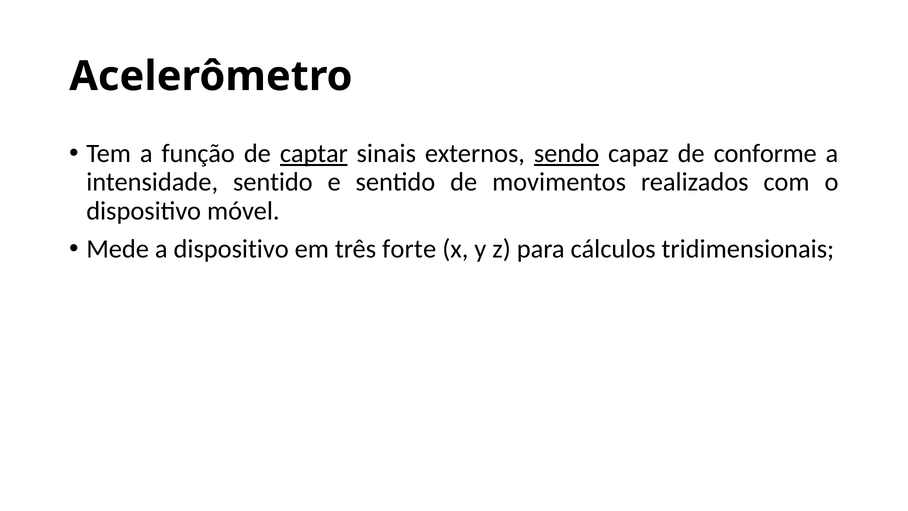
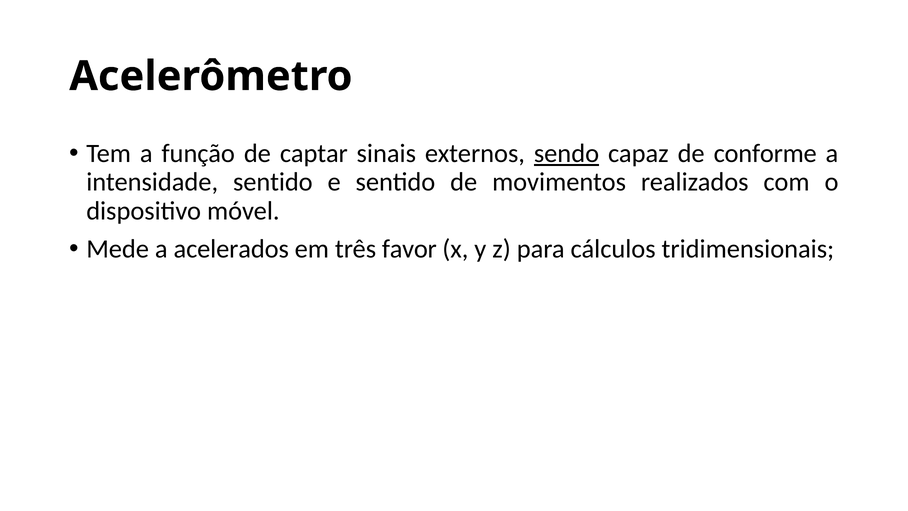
captar underline: present -> none (314, 154)
a dispositivo: dispositivo -> acelerados (231, 249)
forte: forte -> favor (409, 249)
